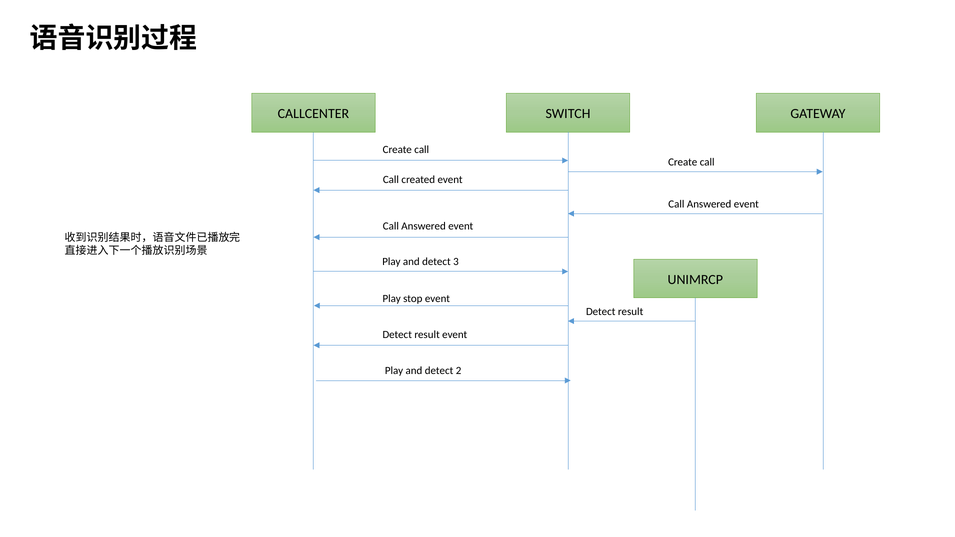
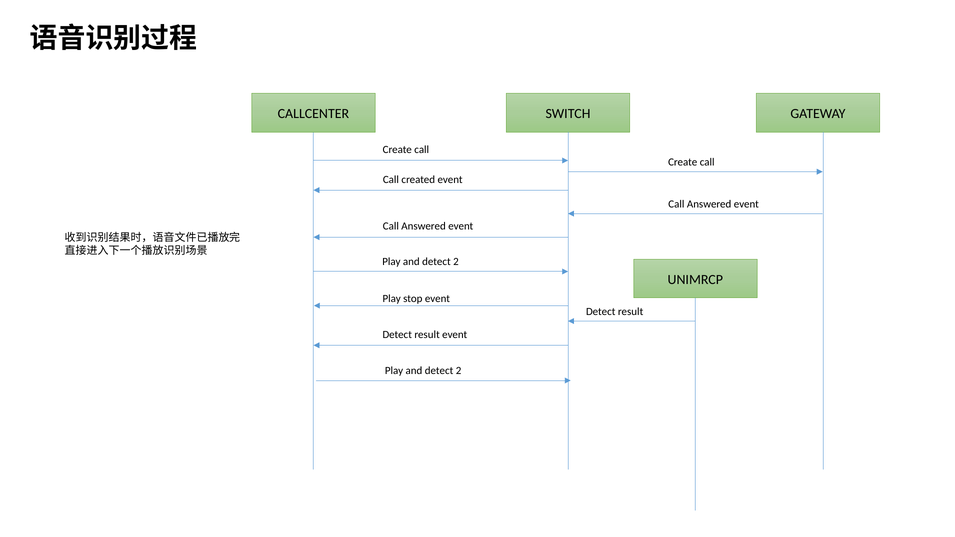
3: 3 -> 2 (456, 262)
